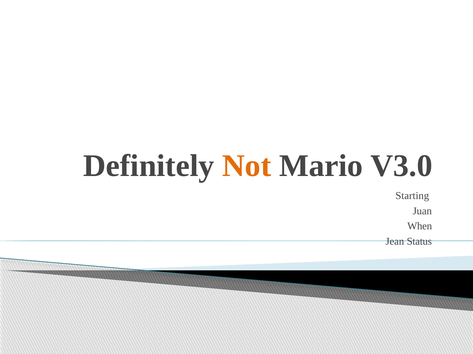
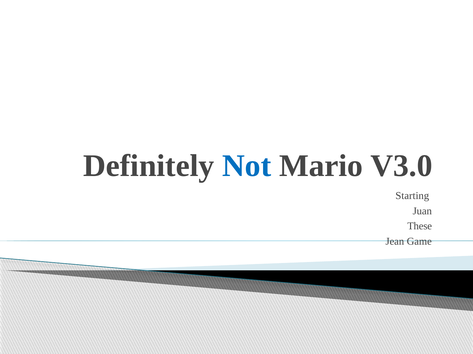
Not colour: orange -> blue (247, 166)
When: When -> These (420, 227)
Status: Status -> Game (419, 242)
